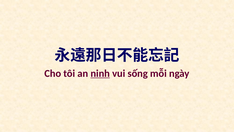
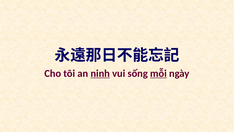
mỗi underline: none -> present (158, 73)
